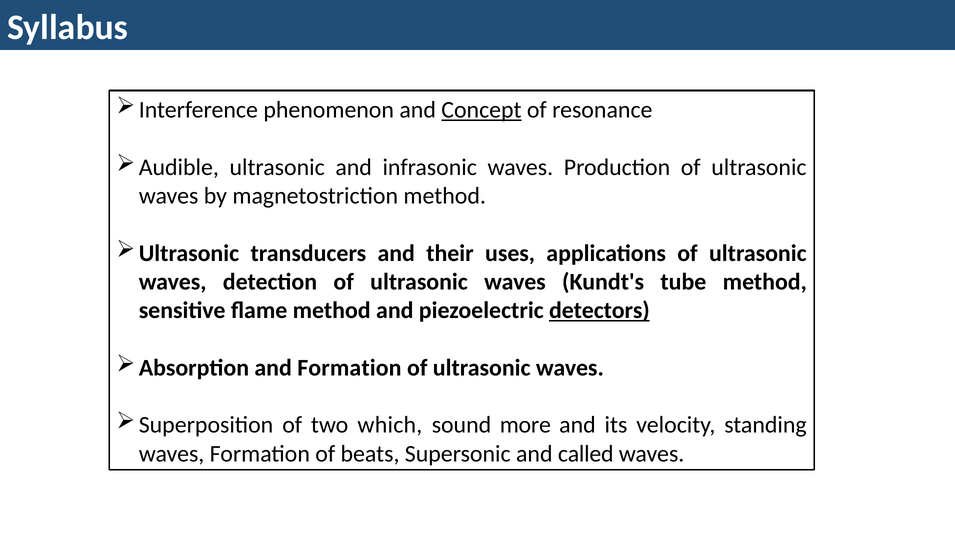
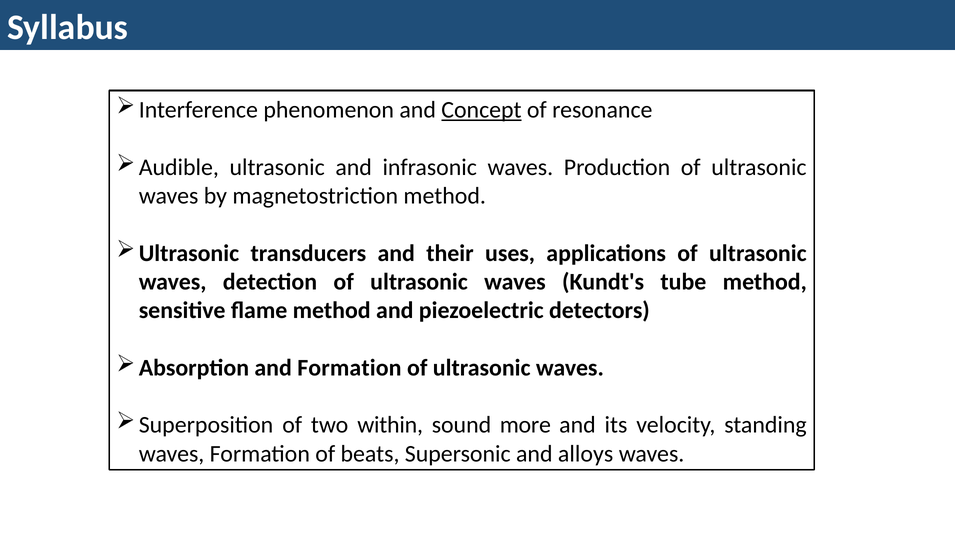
detectors underline: present -> none (599, 311)
which: which -> within (390, 425)
called: called -> alloys (586, 454)
